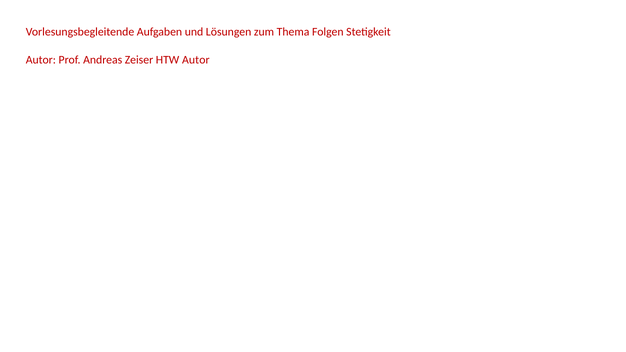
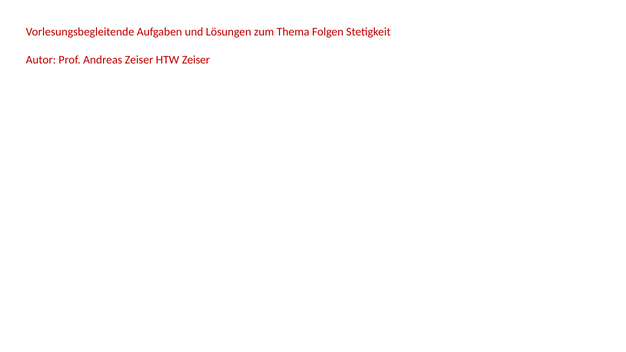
HTW Autor: Autor -> Zeiser (196, 60)
